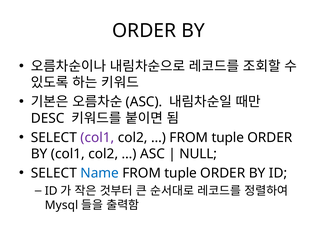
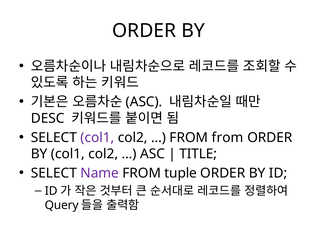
tuple: tuple -> from (228, 137)
NULL: NULL -> TITLE (198, 154)
Name colour: blue -> purple (100, 173)
Mysql: Mysql -> Query (62, 205)
